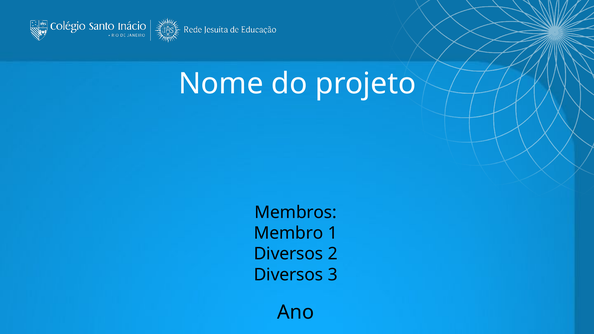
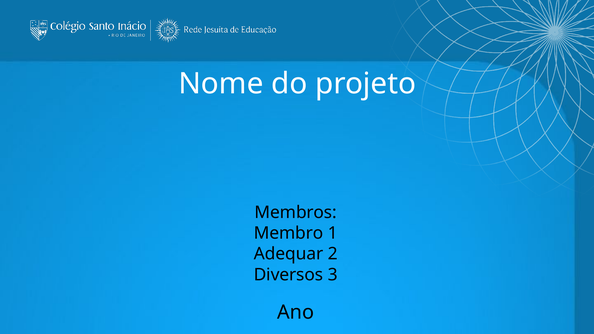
Diversos: Diversos -> Adequar (288, 254)
